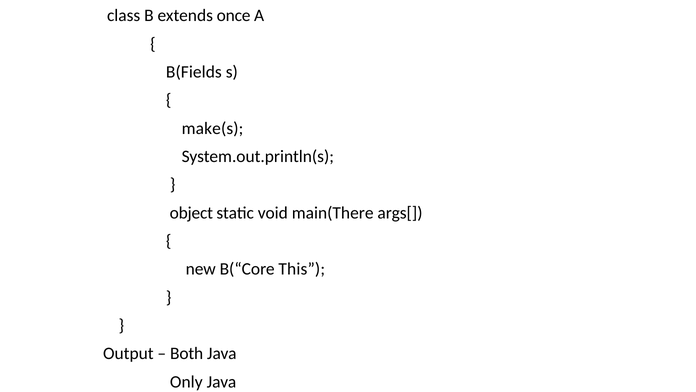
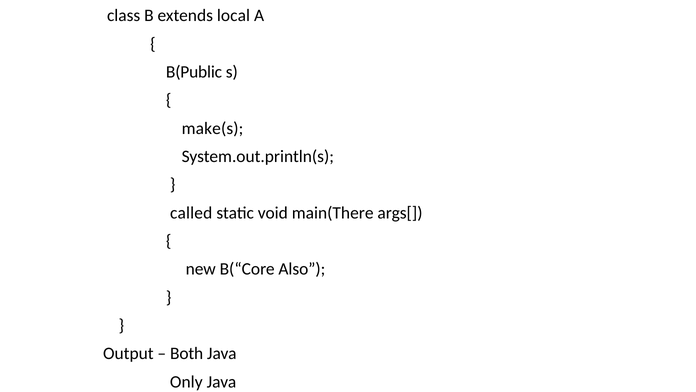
once: once -> local (233, 16)
B(Fields: B(Fields -> B(Public (194, 72)
object: object -> called (191, 213)
This: This -> Also (302, 269)
